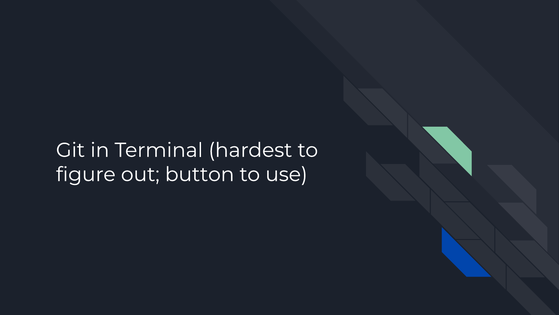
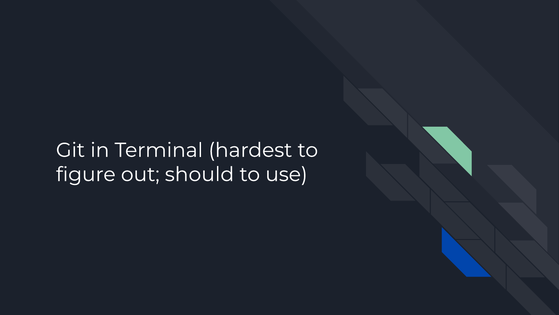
button: button -> should (200, 174)
